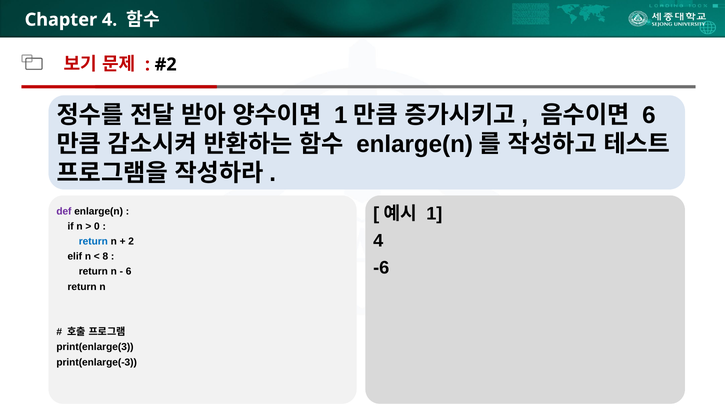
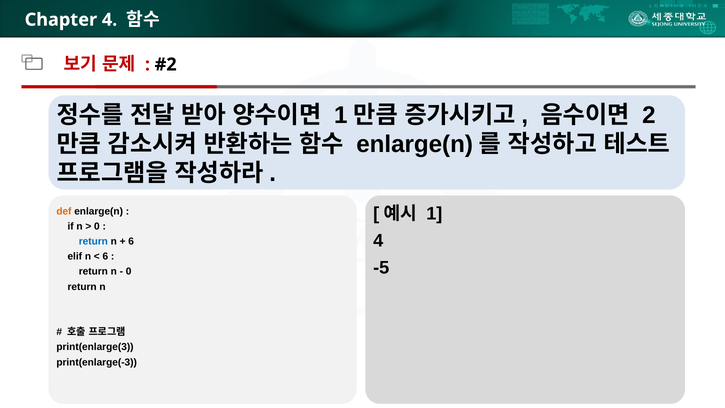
6: 6 -> 2 (649, 115)
def colour: purple -> orange (64, 211)
2: 2 -> 6 (131, 241)
8: 8 -> 6 (105, 256)
-6: -6 -> -5 (381, 268)
6: 6 -> 0 (129, 272)
